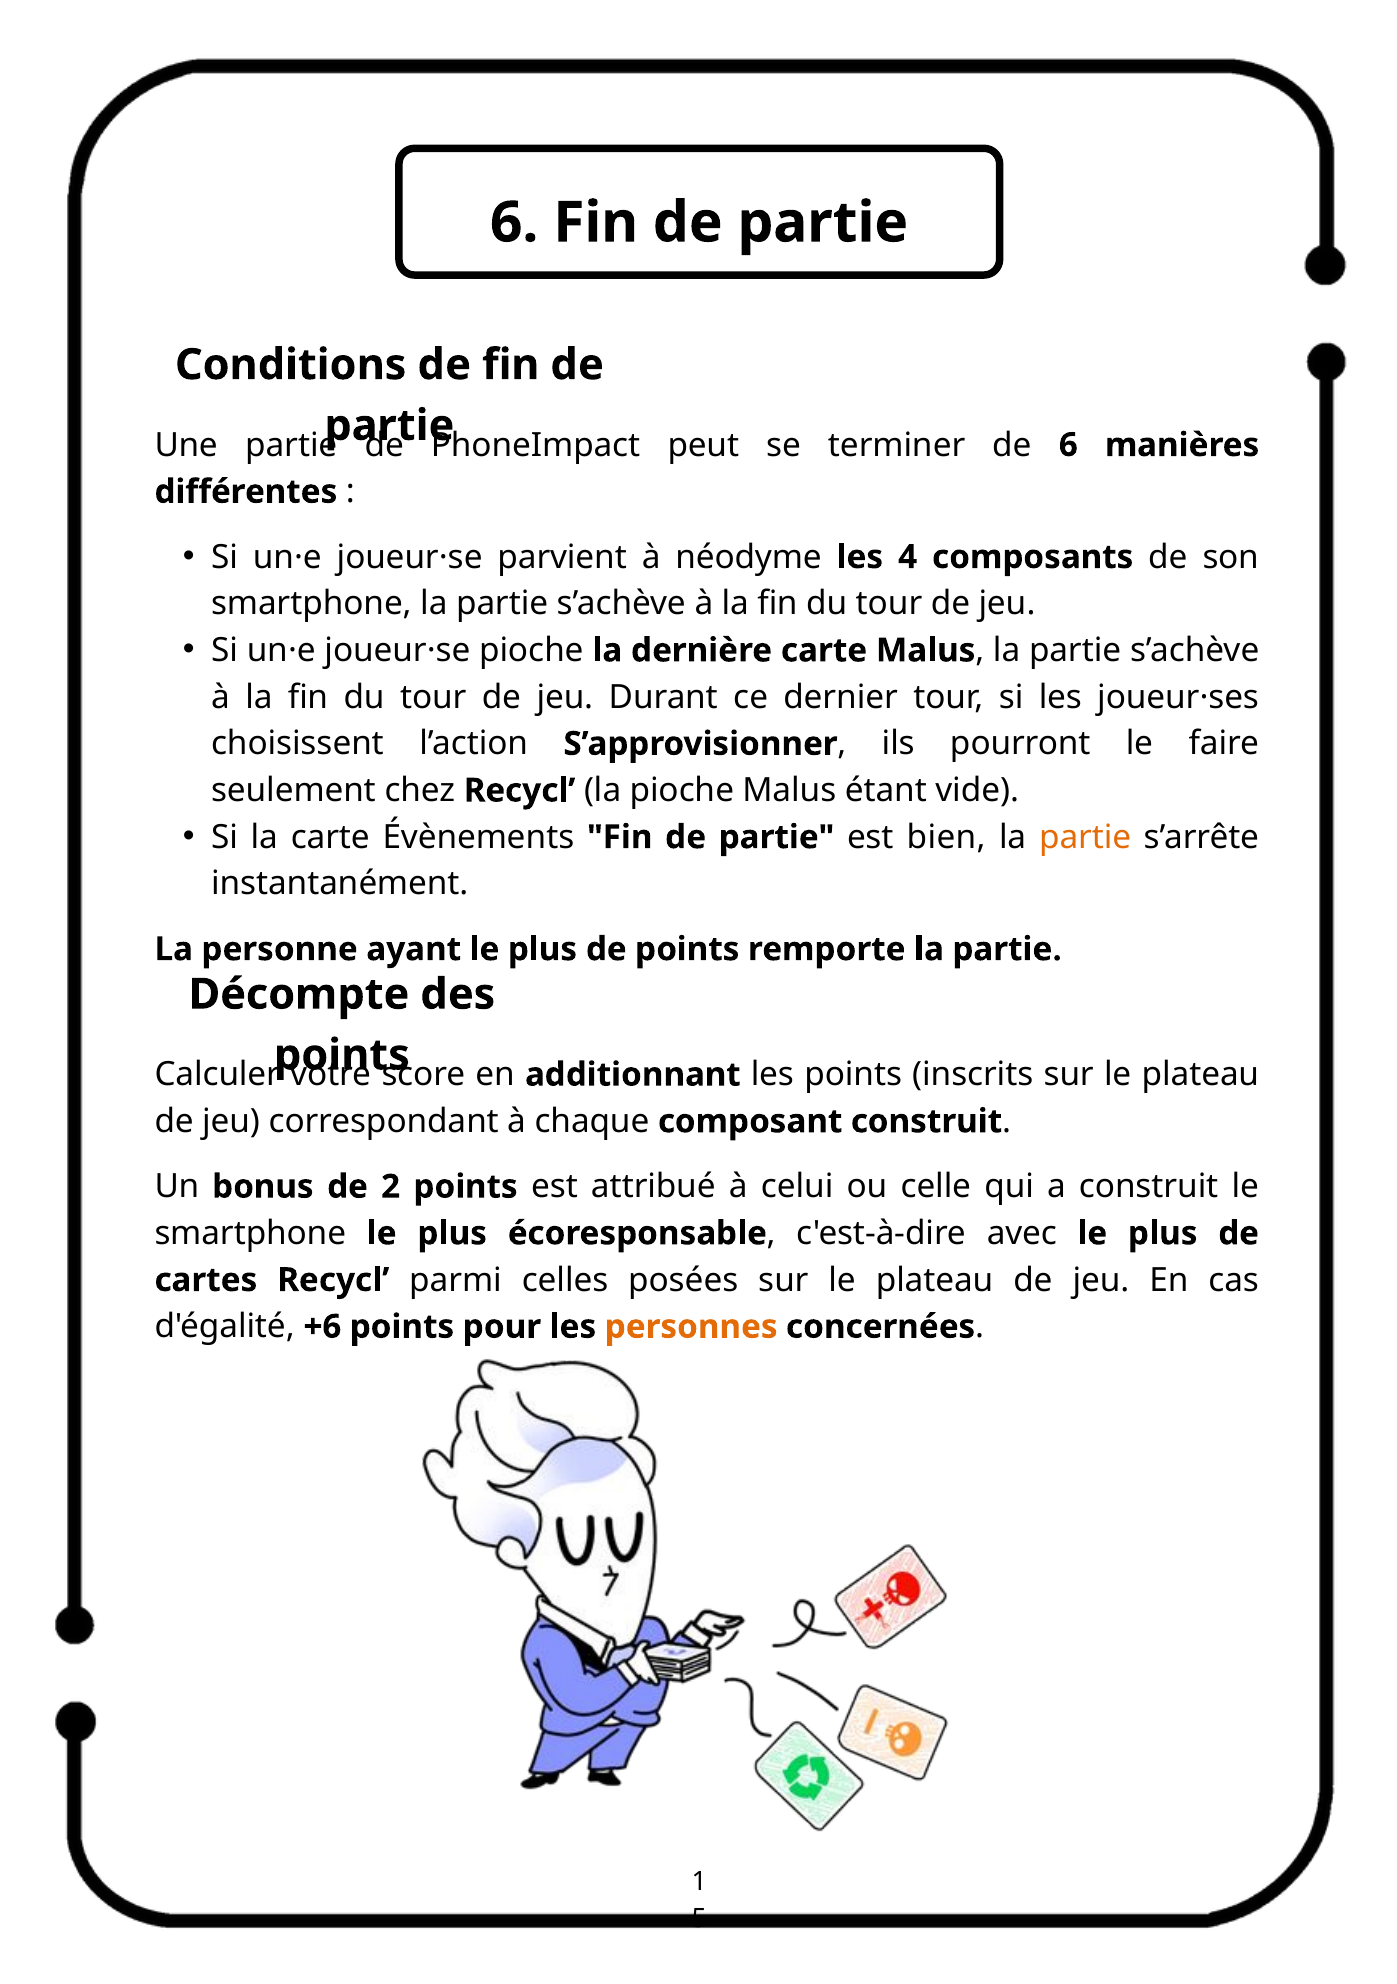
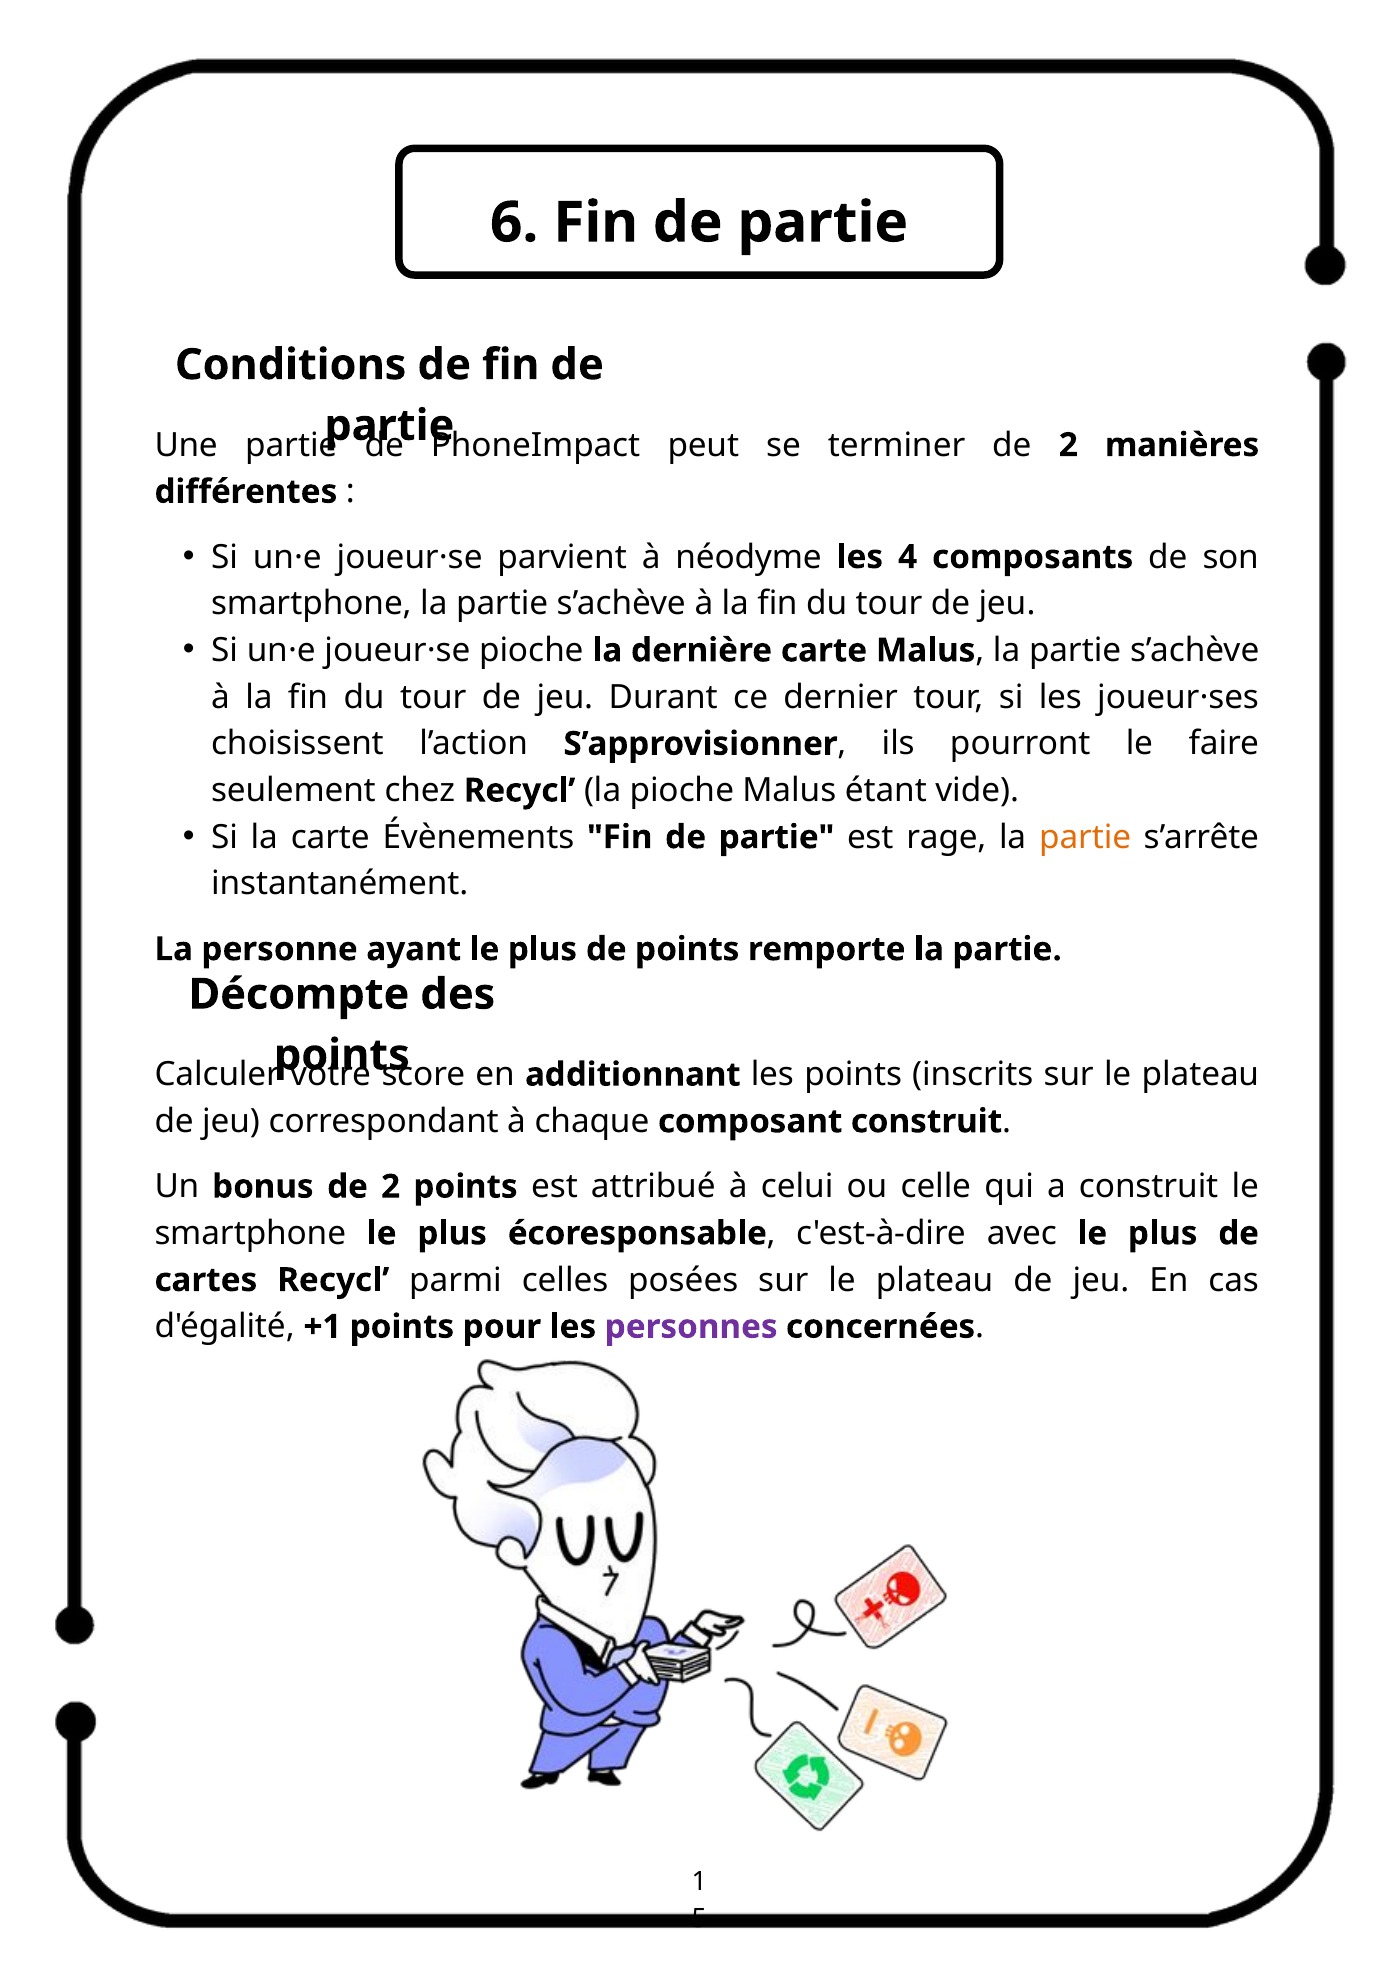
terminer de 6: 6 -> 2 (1068, 445)
bien: bien -> rage (946, 837)
+6: +6 -> +1 (322, 1327)
personnes colour: orange -> purple (691, 1327)
